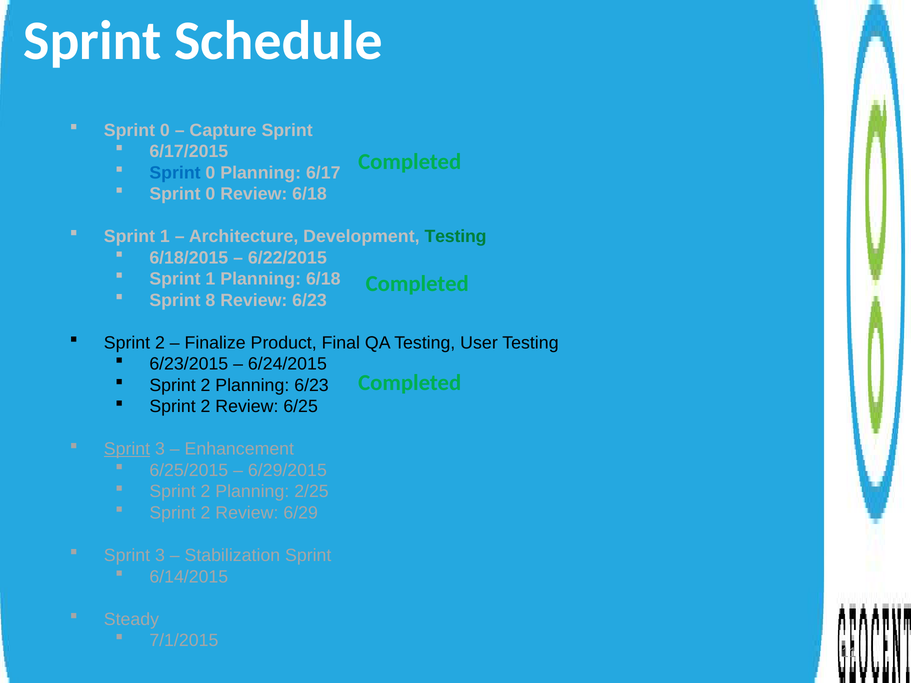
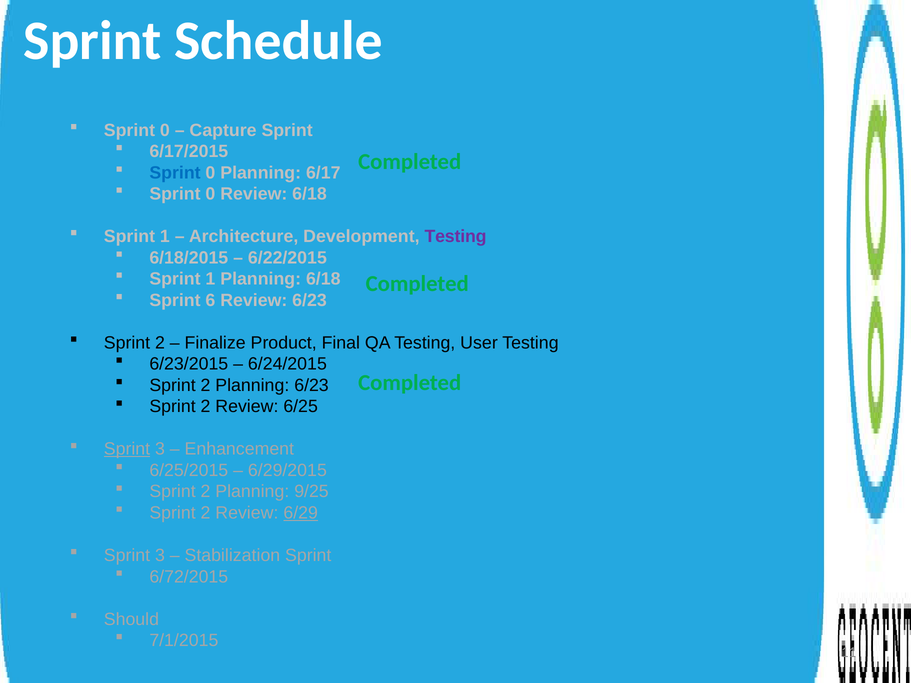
Testing colour: green -> purple (455, 237)
8: 8 -> 6 (210, 300)
2/25: 2/25 -> 9/25 (311, 492)
6/29 underline: none -> present (301, 513)
6/14/2015: 6/14/2015 -> 6/72/2015 (189, 577)
Steady: Steady -> Should (131, 619)
